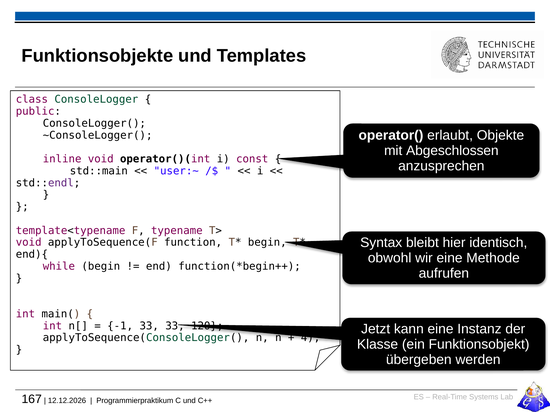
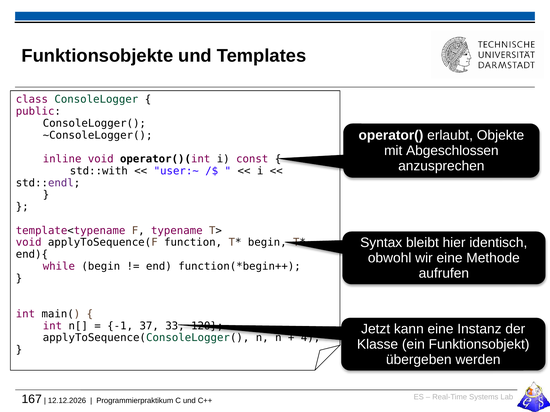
std::main: std::main -> std::with (99, 171)
-1 33: 33 -> 37 (149, 326)
